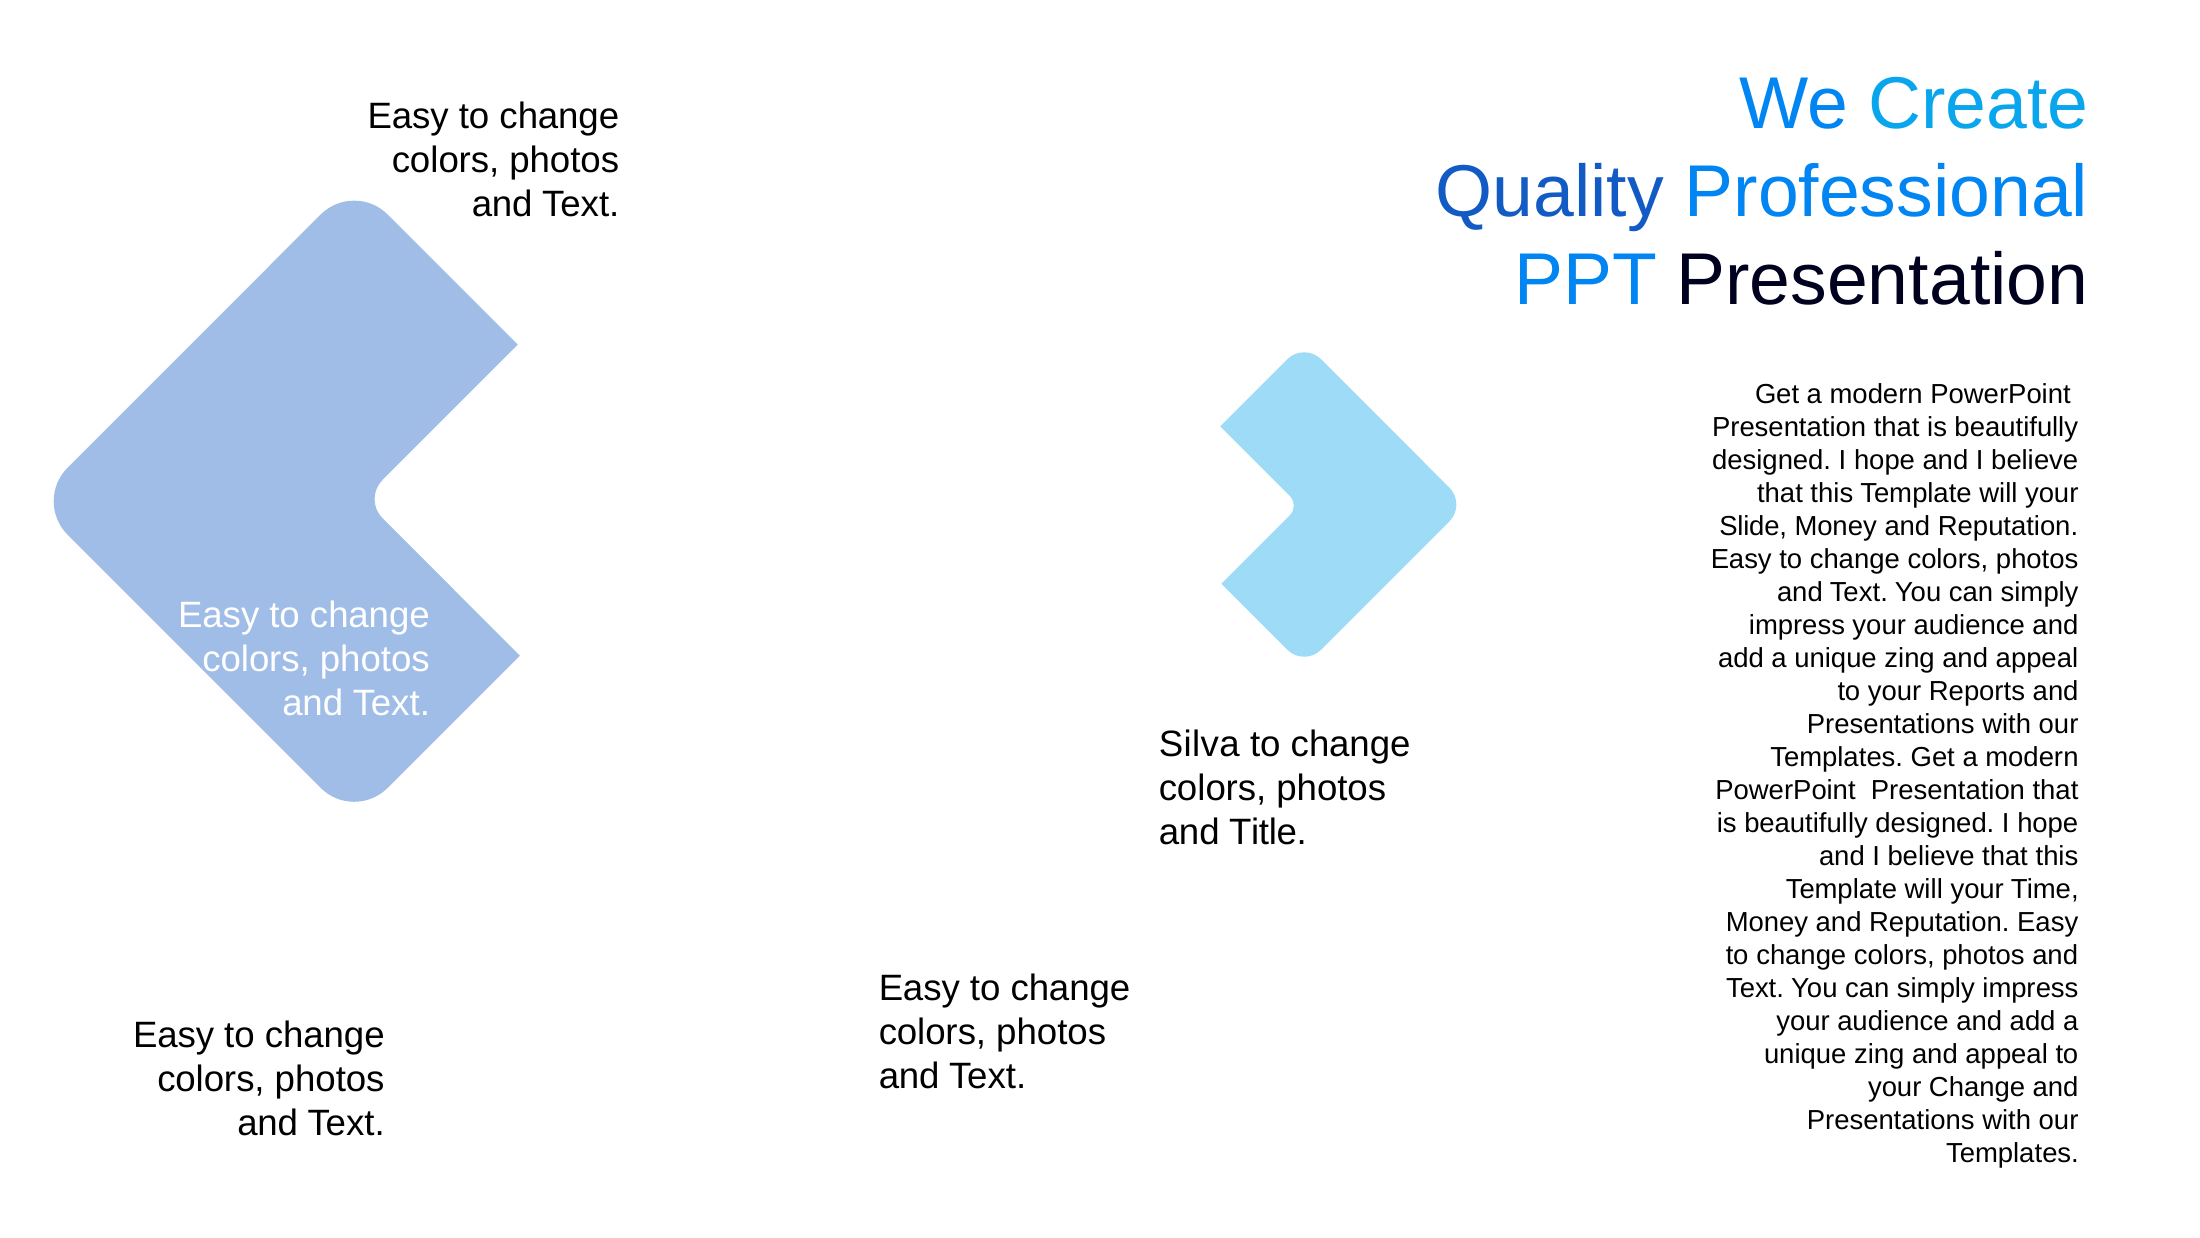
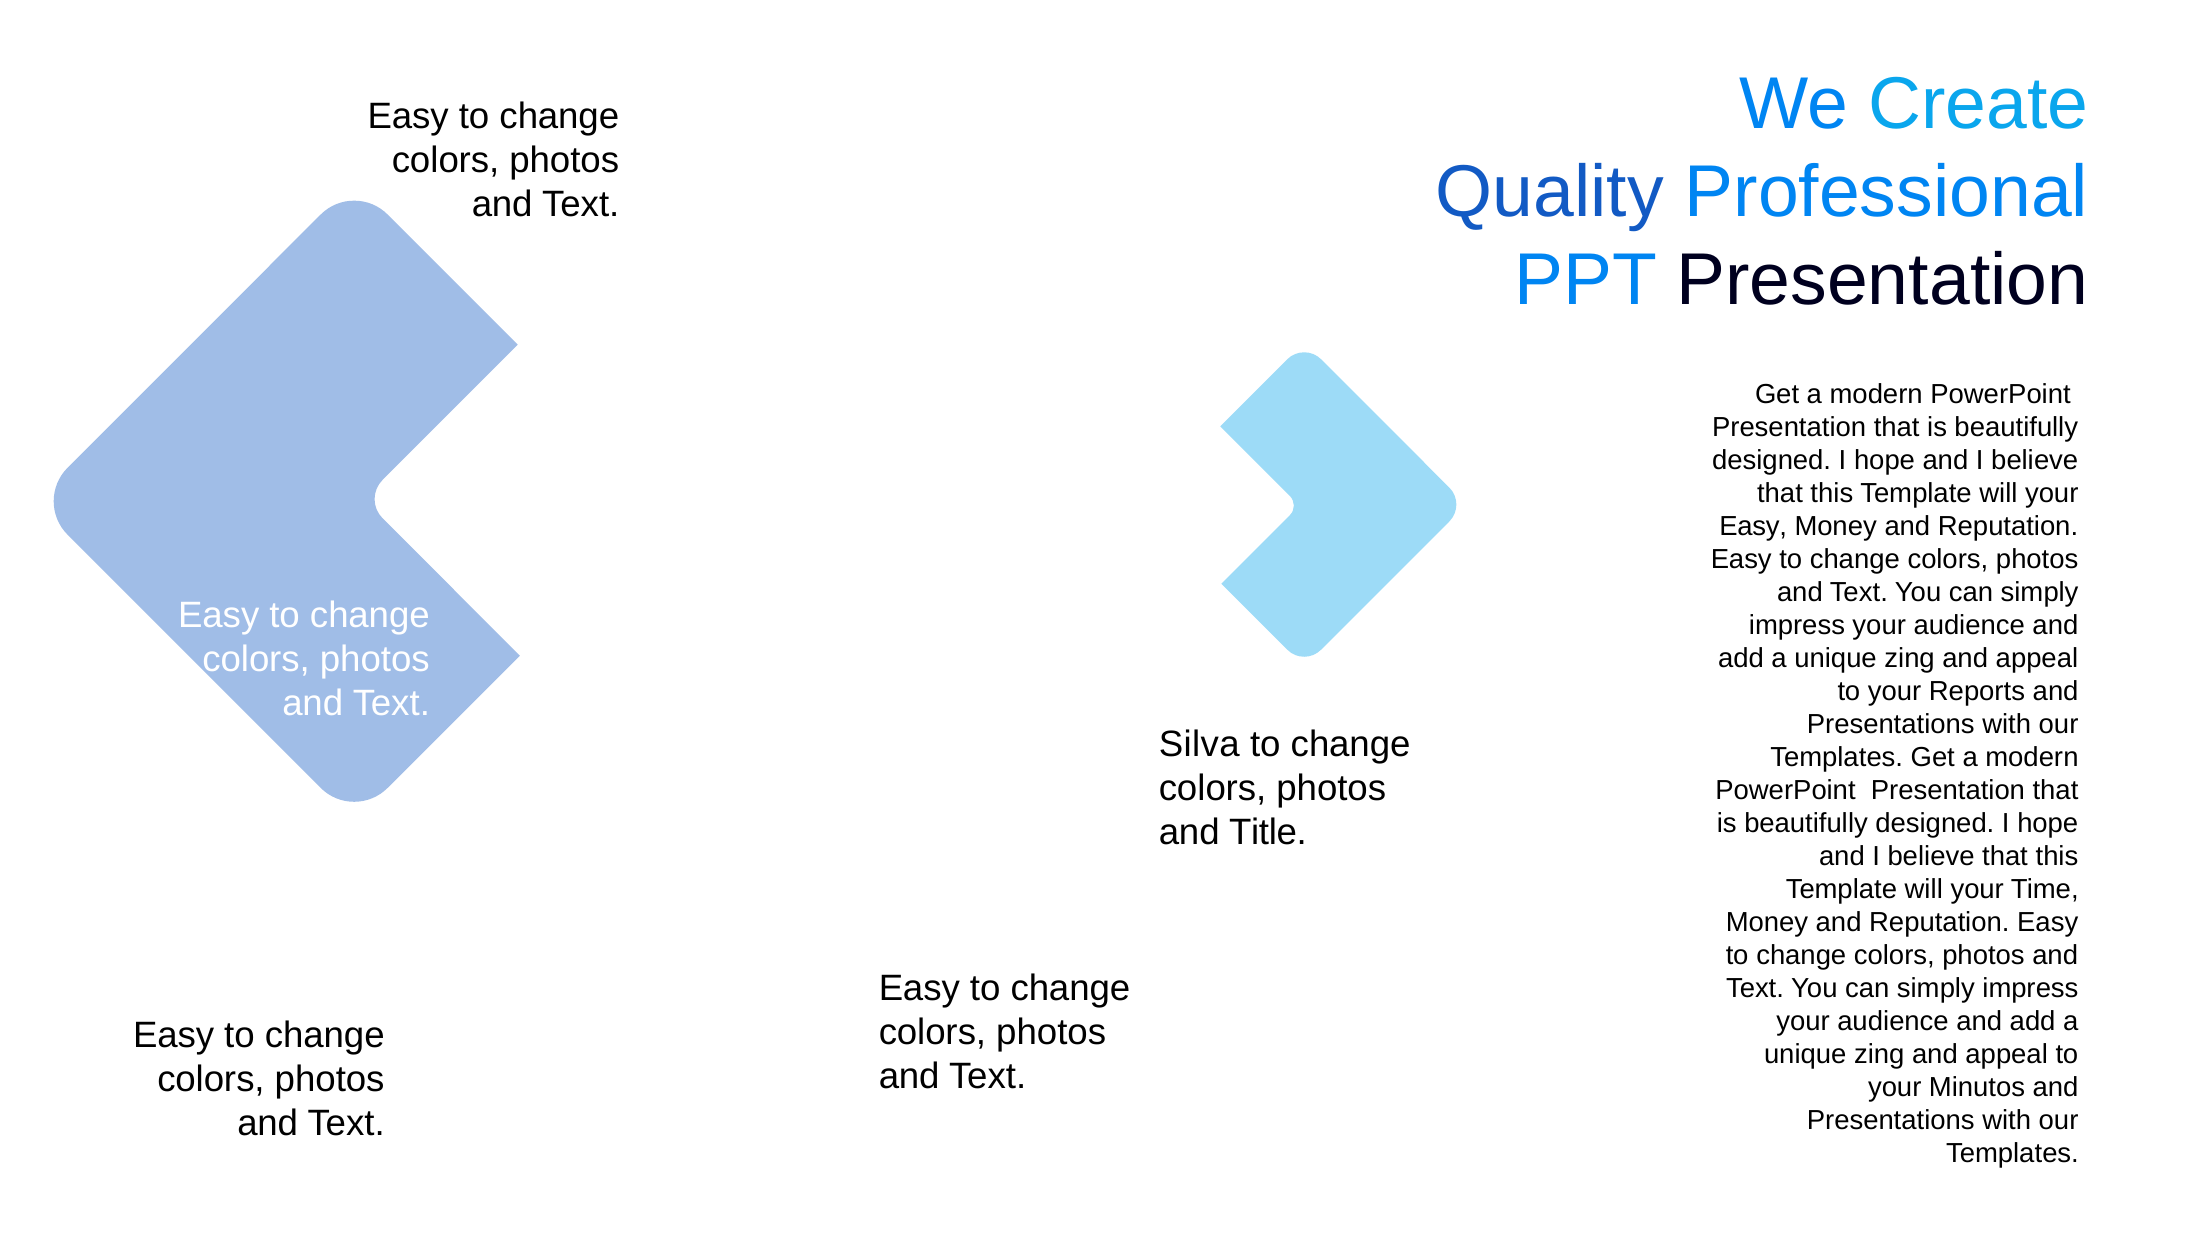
Slide: Slide -> Easy (1753, 526)
your Change: Change -> Minutos (1977, 1087)
